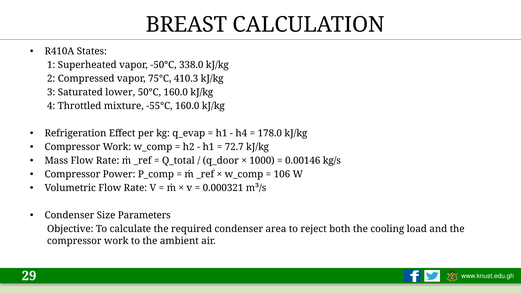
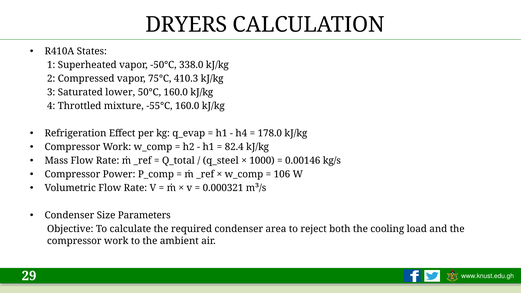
BREAST: BREAST -> DRYERS (186, 25)
72.7: 72.7 -> 82.4 (234, 147)
q_door: q_door -> q_steel (221, 161)
